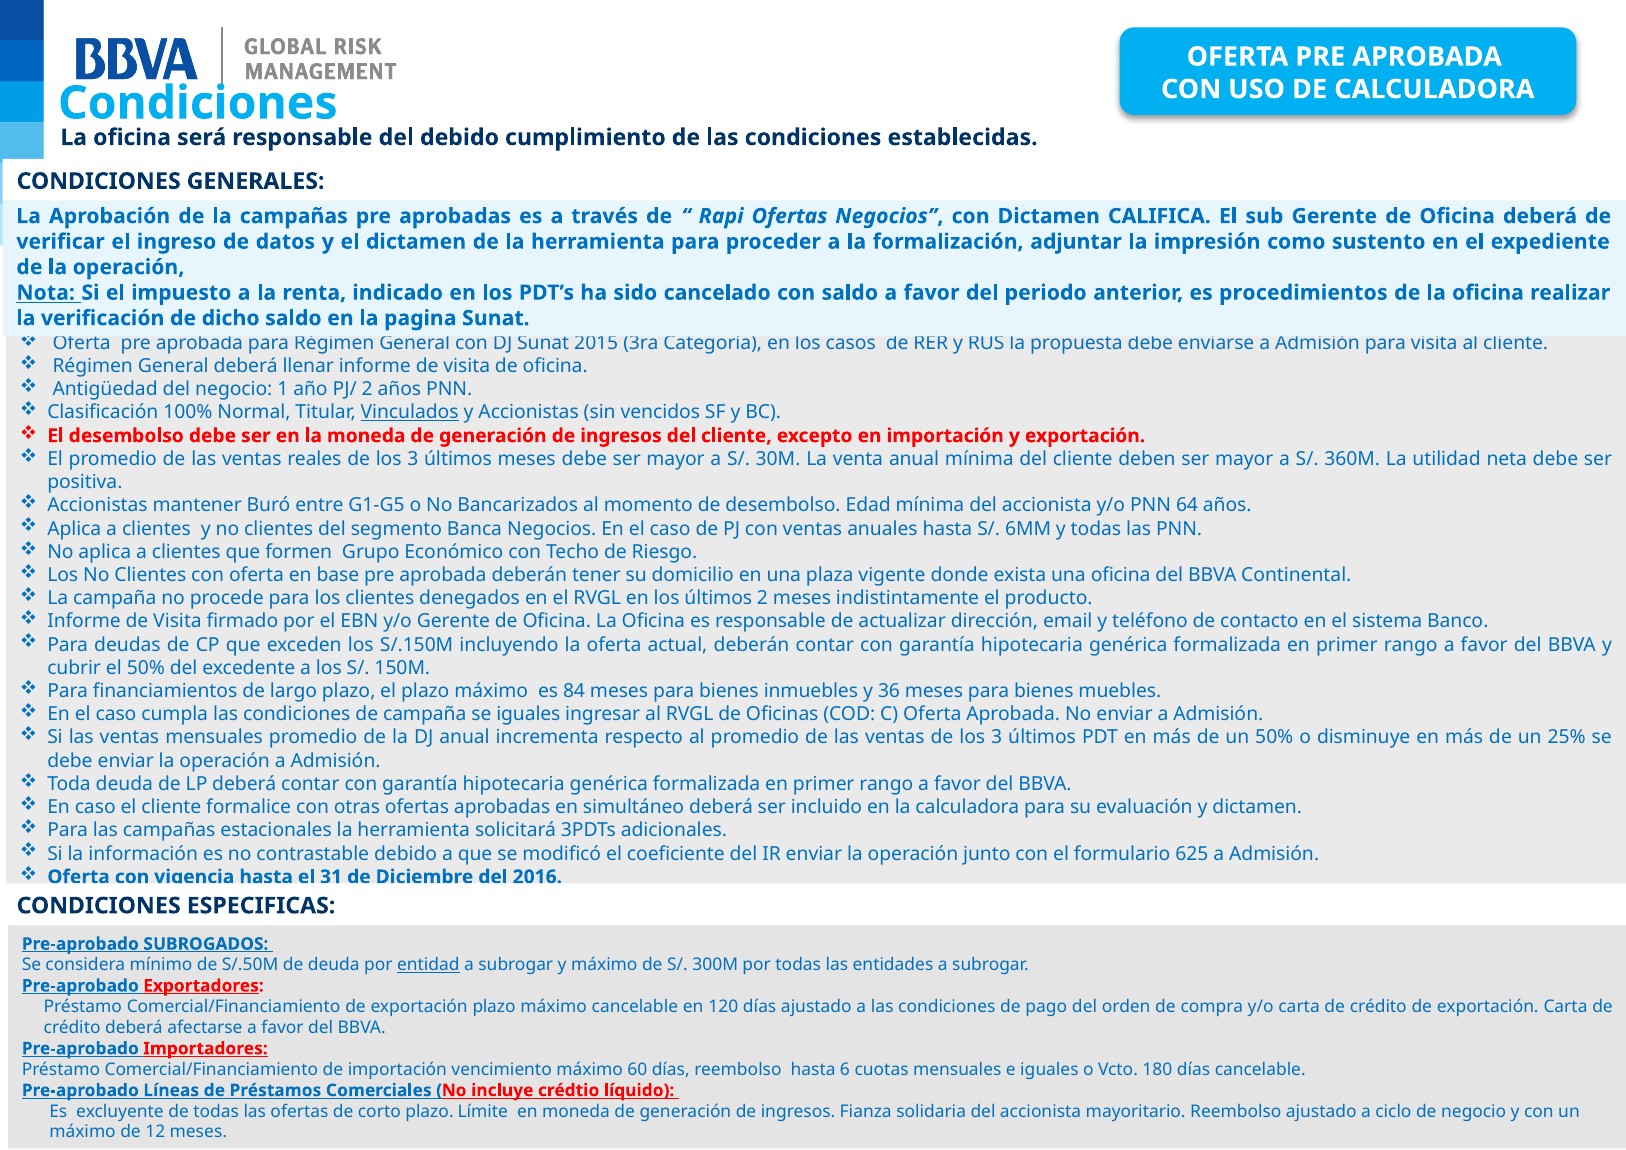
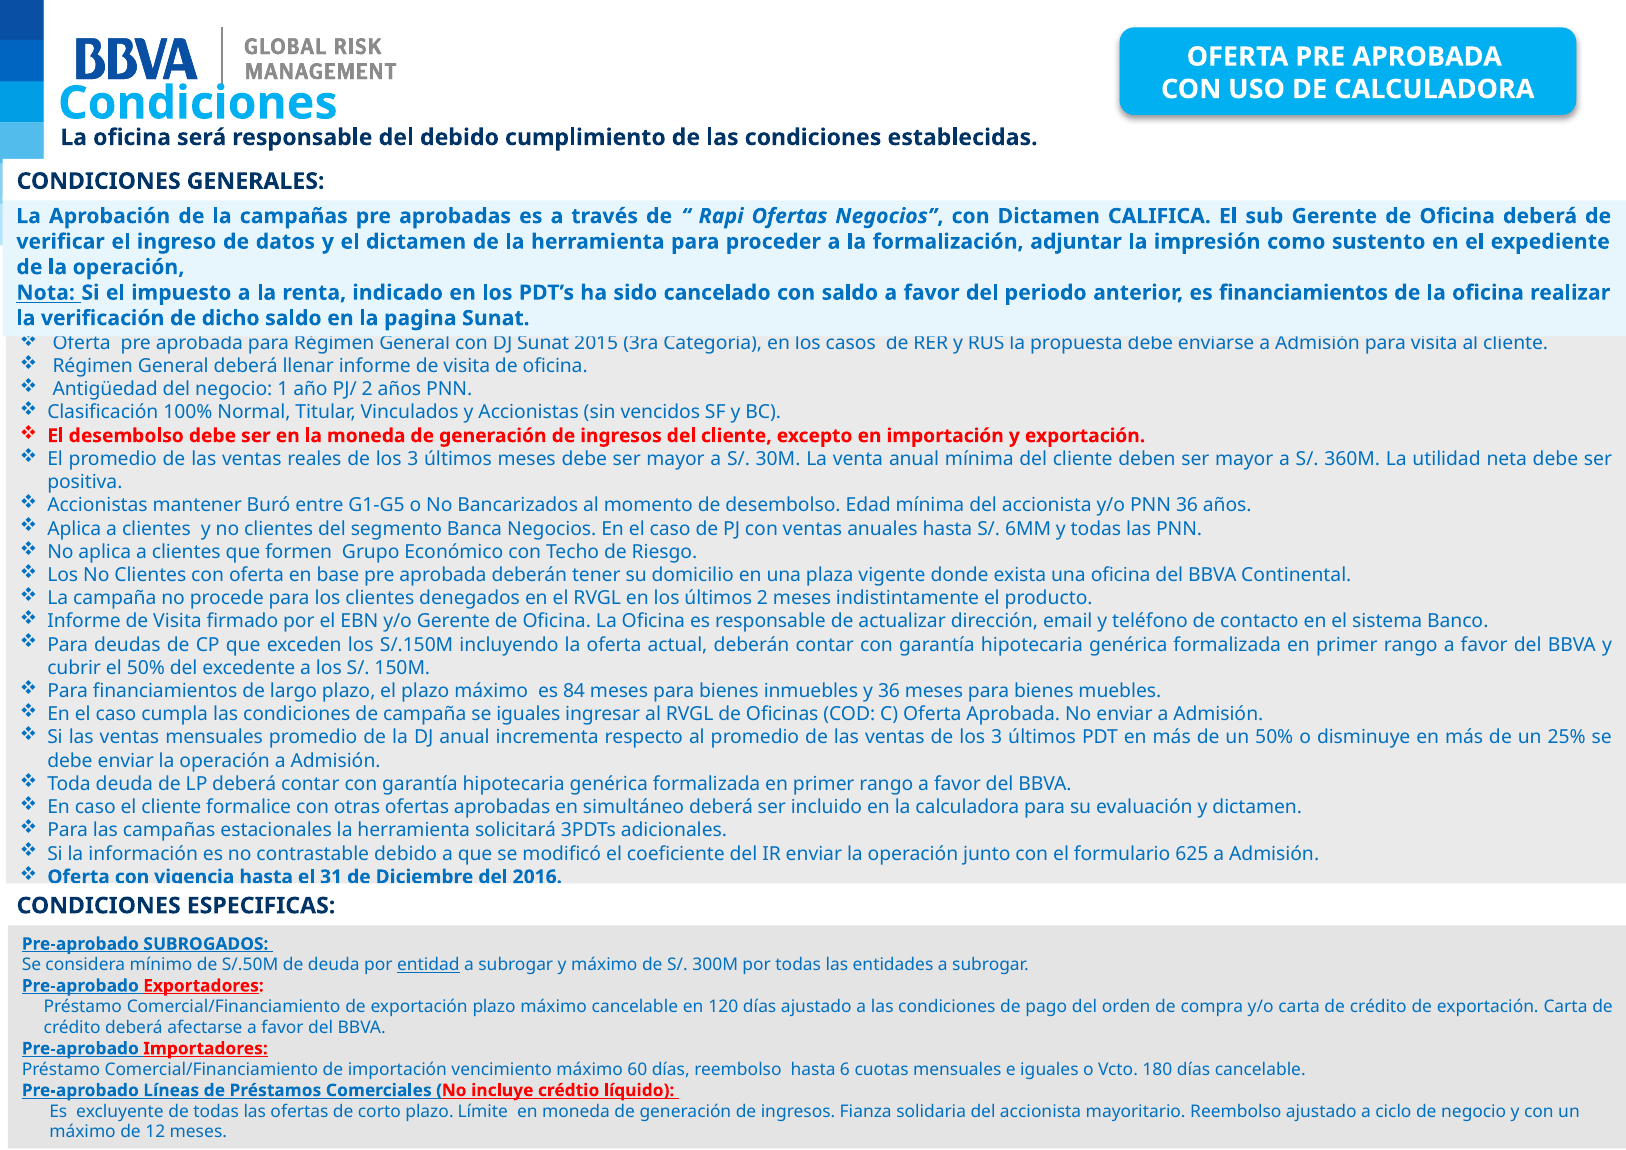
es procedimientos: procedimientos -> financiamientos (1304, 293)
Vinculados underline: present -> none (410, 412)
PNN 64: 64 -> 36 (1187, 505)
